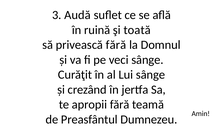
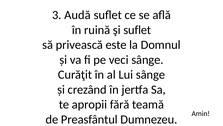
şi toată: toată -> suflet (137, 30)
privească fără: fără -> este (116, 45)
